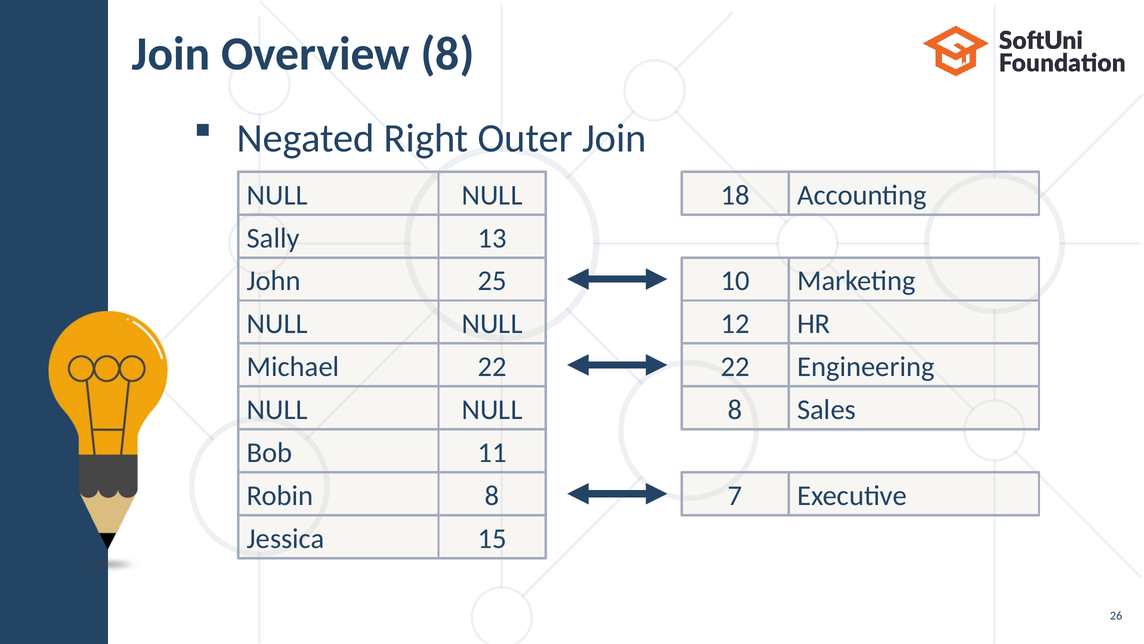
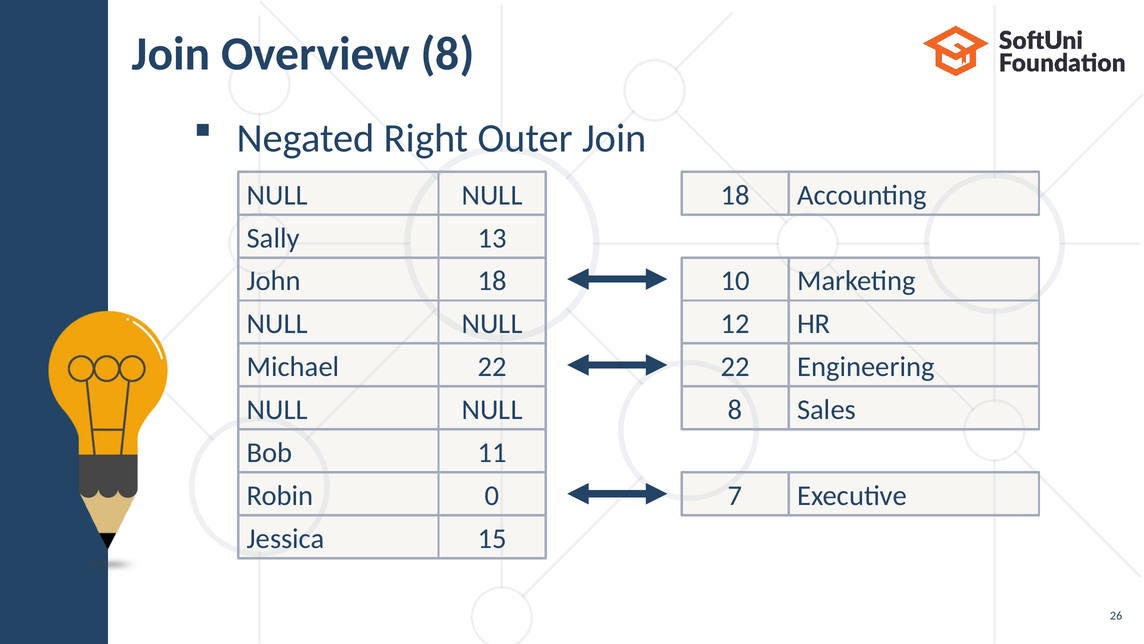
John 25: 25 -> 18 (492, 281)
Robin 8: 8 -> 0 (492, 495)
